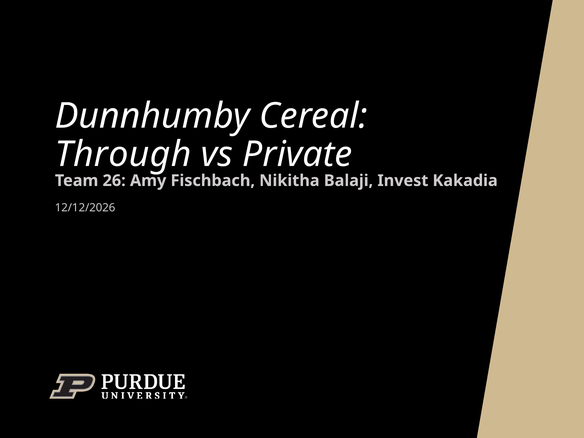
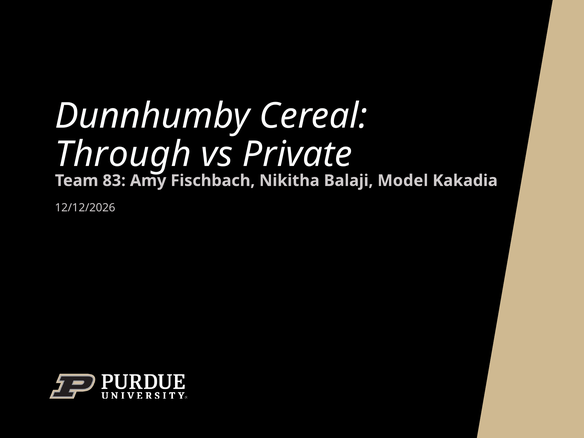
26: 26 -> 83 (114, 181)
Invest: Invest -> Model (403, 181)
